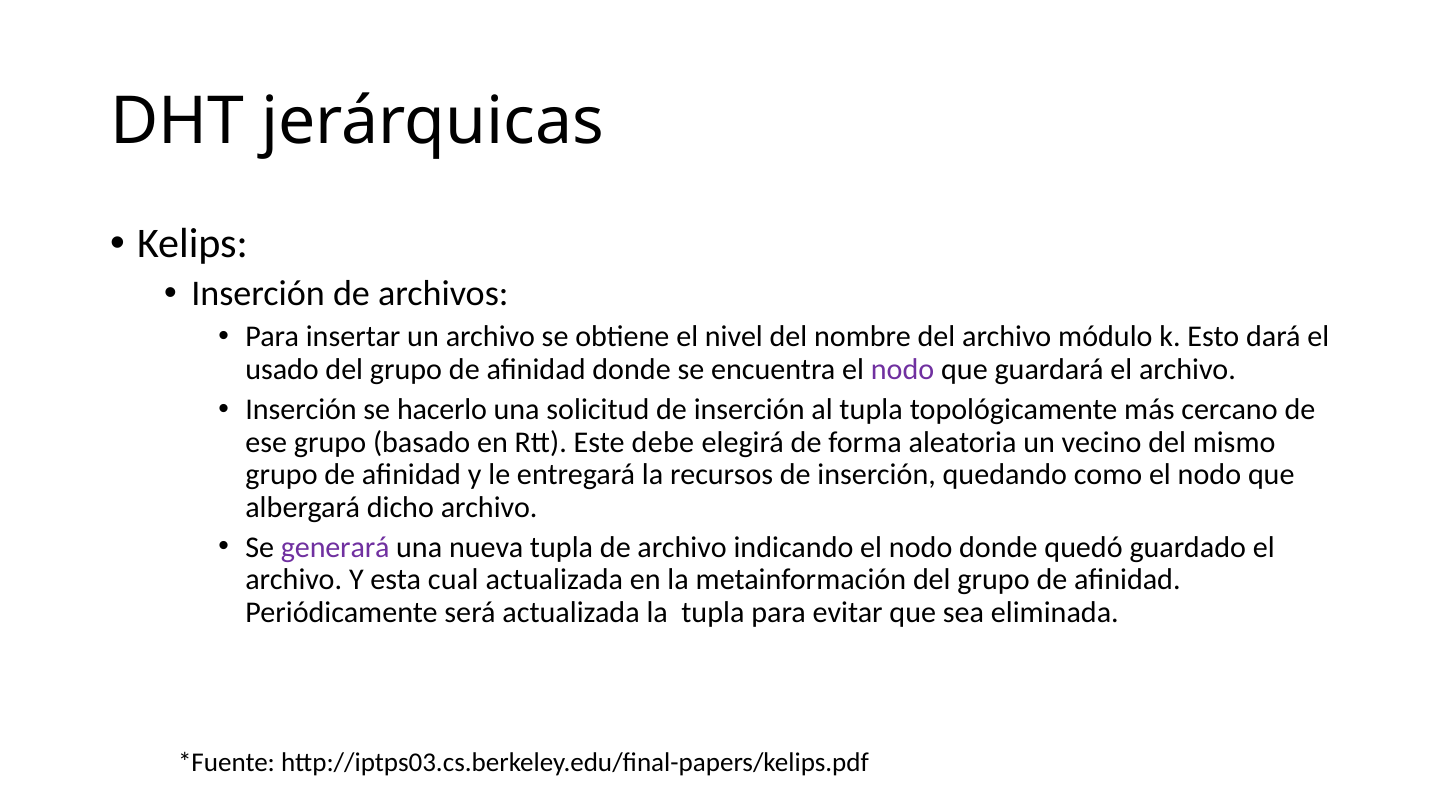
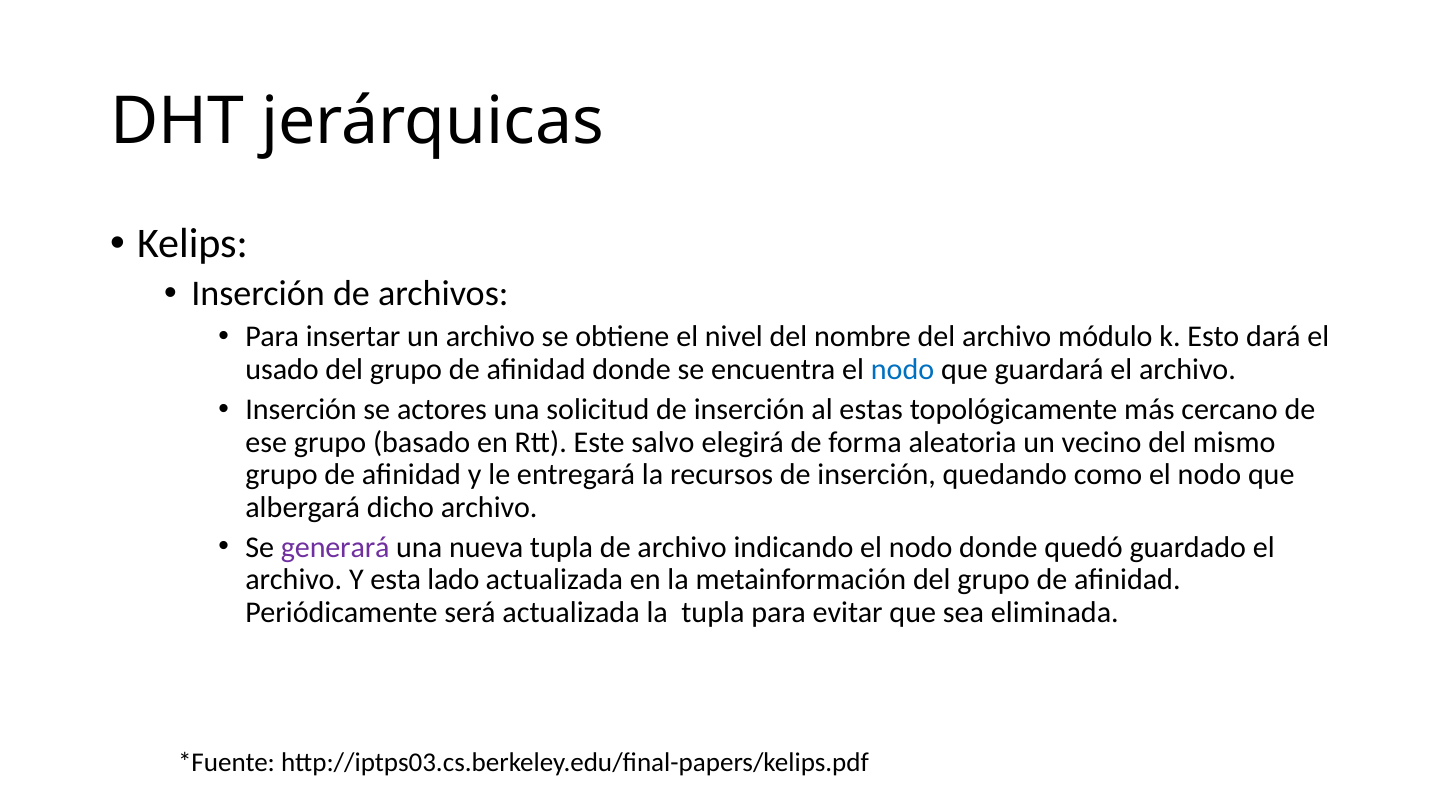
nodo colour: purple -> blue (903, 370)
hacerlo: hacerlo -> actores (442, 410)
al tupla: tupla -> estas (871, 410)
debe: debe -> salvo (663, 442)
cual: cual -> lado (453, 580)
